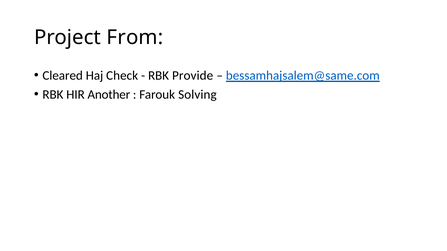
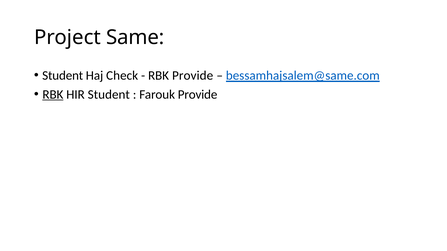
From: From -> Same (135, 38)
Cleared: Cleared -> Student (63, 76)
RBK underline: none -> present (53, 95)
HIR Another: Another -> Student (109, 95)
Farouk Solving: Solving -> Provide (198, 95)
